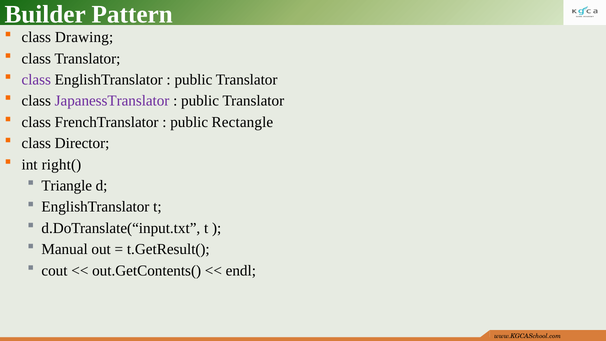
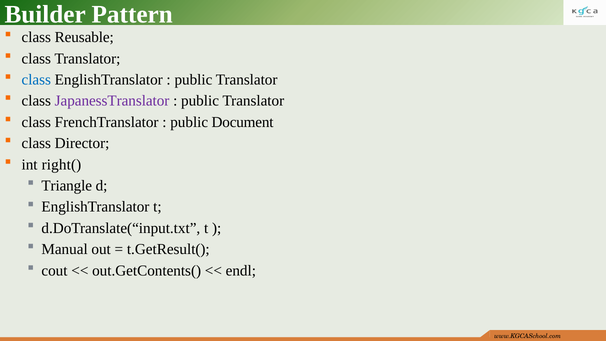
Drawing: Drawing -> Reusable (84, 37)
class colour: purple -> blue (36, 80)
Rectangle: Rectangle -> Document (243, 122)
